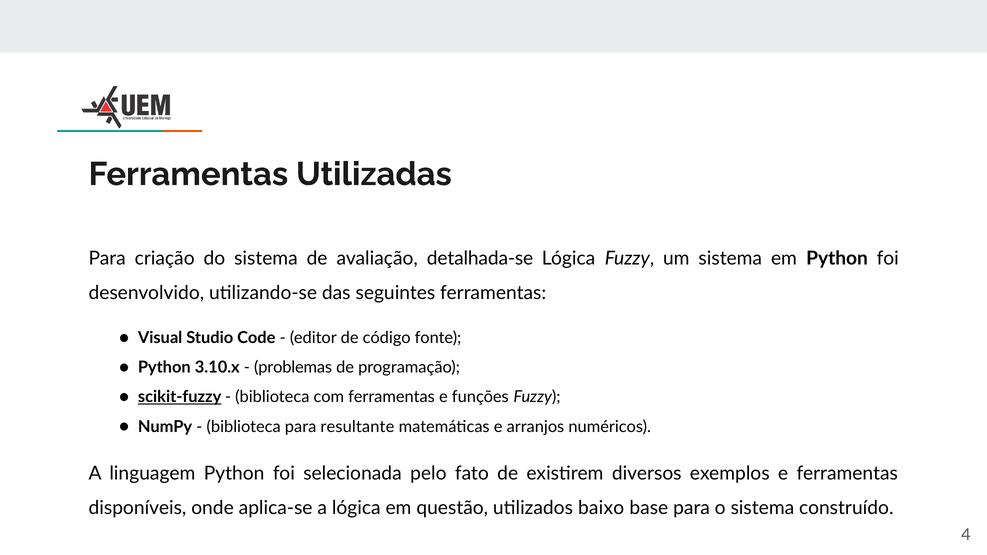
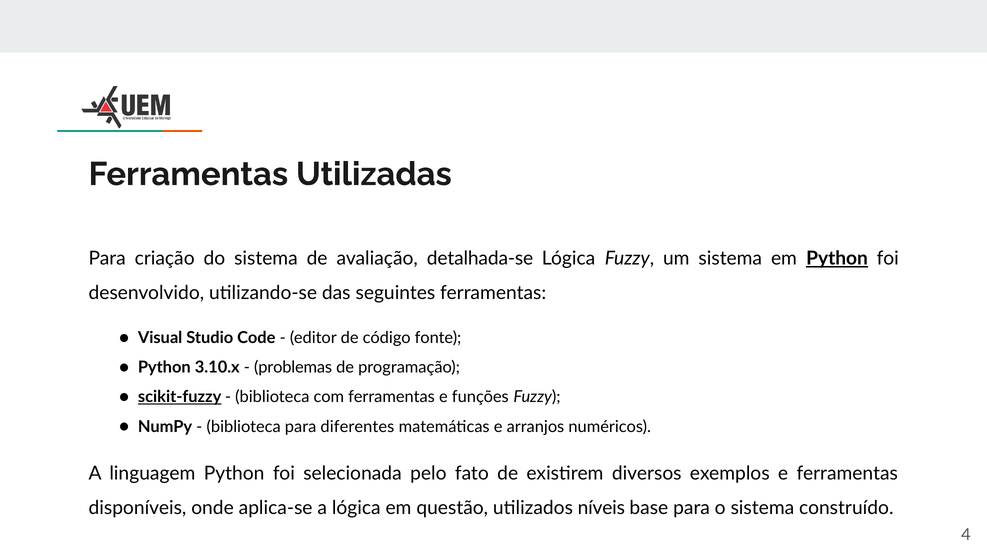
Python underline: none -> present (837, 259)
resultante: resultante -> diferentes (357, 427)
baixo: baixo -> níveis (601, 508)
